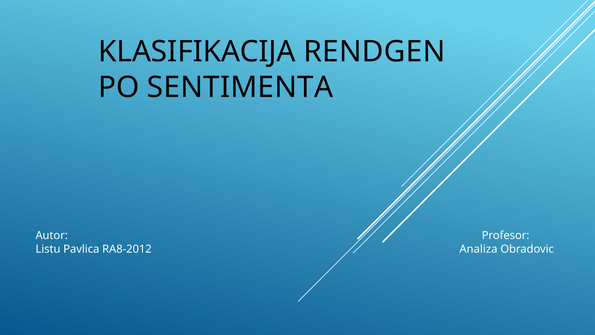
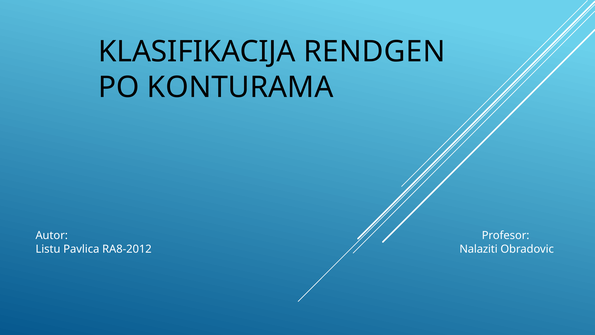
SENTIMENTA: SENTIMENTA -> KONTURAMA (240, 87)
Analiza: Analiza -> Nalaziti (479, 249)
